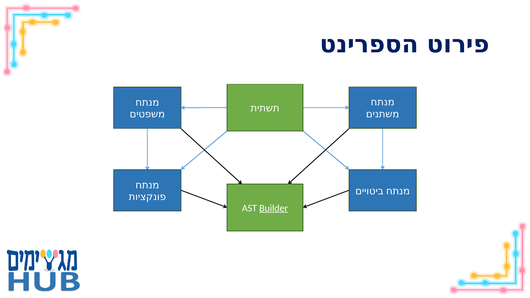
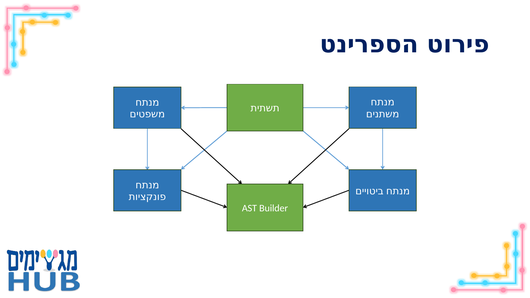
Builder underline: present -> none (274, 208)
